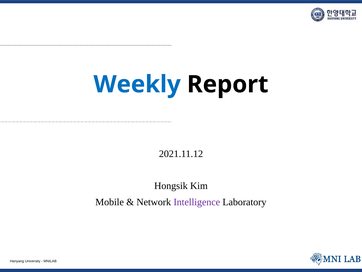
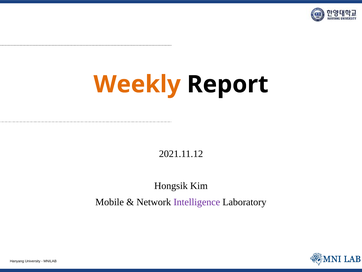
Weekly colour: blue -> orange (137, 84)
